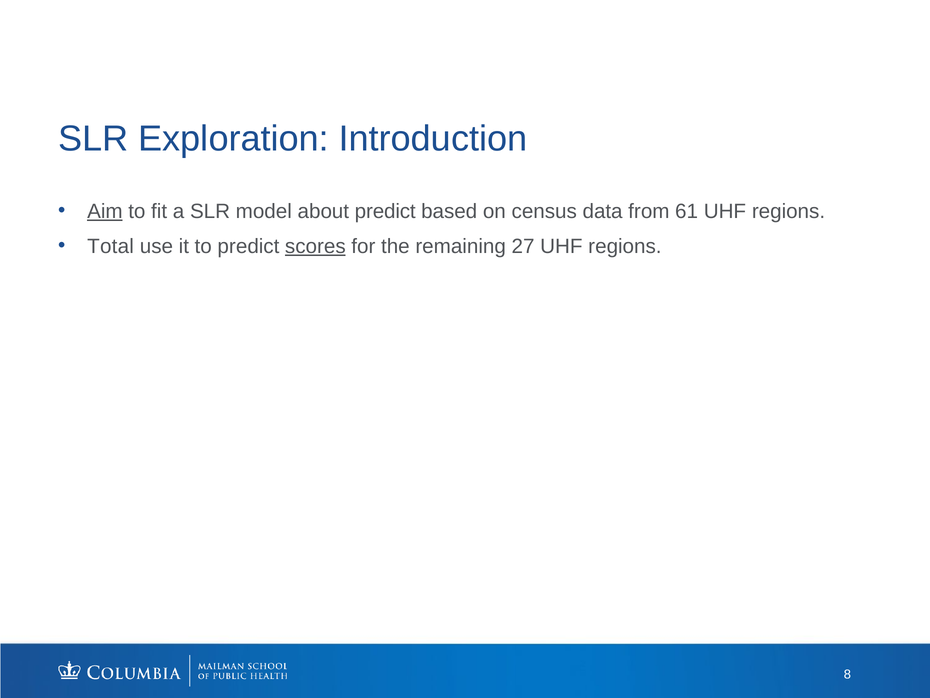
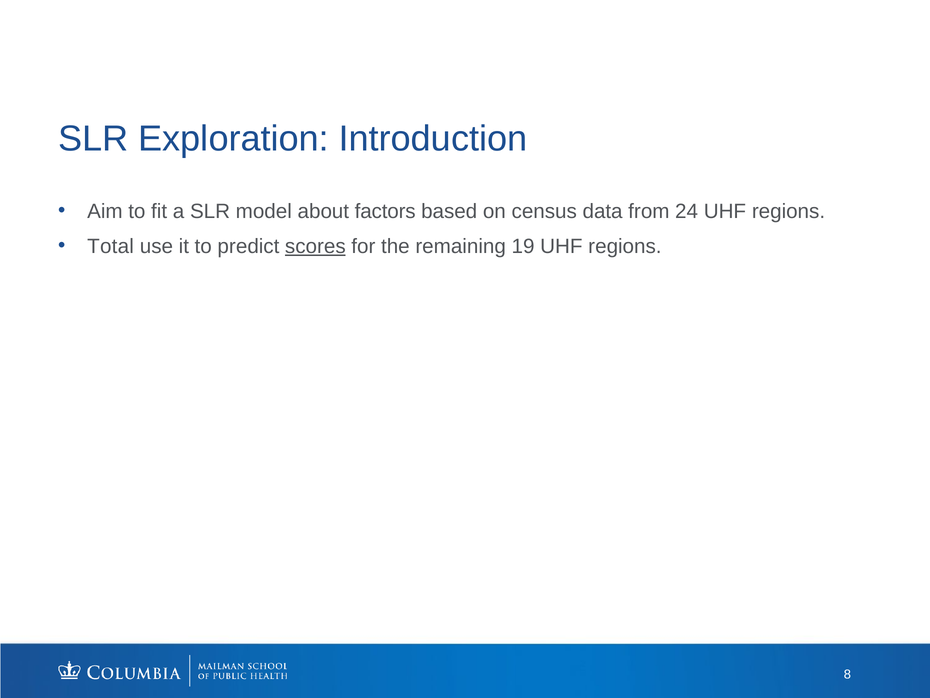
Aim underline: present -> none (105, 211)
about predict: predict -> factors (385, 211)
61: 61 -> 24 (687, 211)
27: 27 -> 19 (523, 246)
